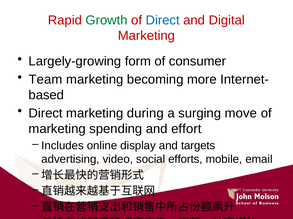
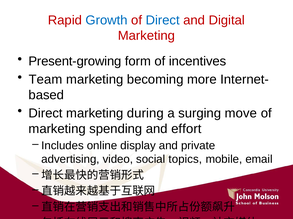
Growth colour: green -> blue (107, 20)
Largely-growing: Largely-growing -> Present-growing (75, 61)
consumer: consumer -> incentives (198, 61)
targets: targets -> private (198, 146)
efforts: efforts -> topics (185, 160)
